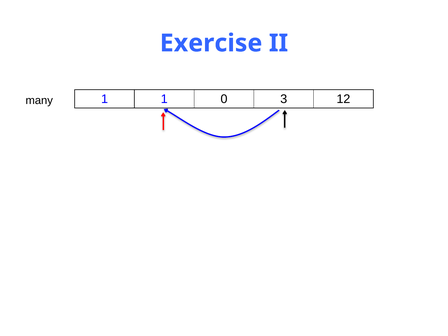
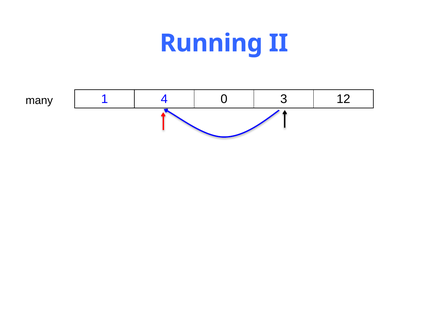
Exercise: Exercise -> Running (211, 43)
1 1: 1 -> 4 (164, 99)
